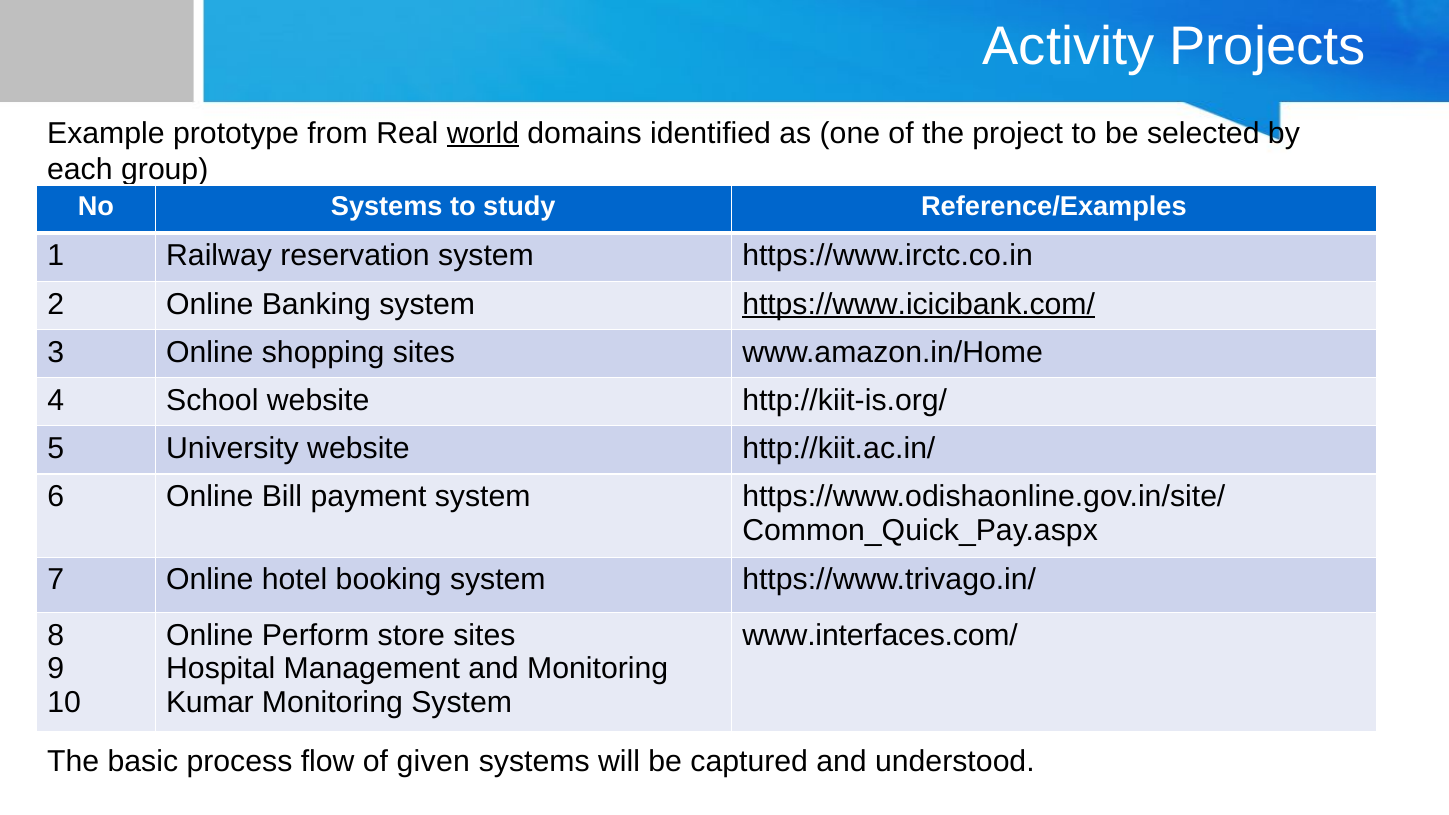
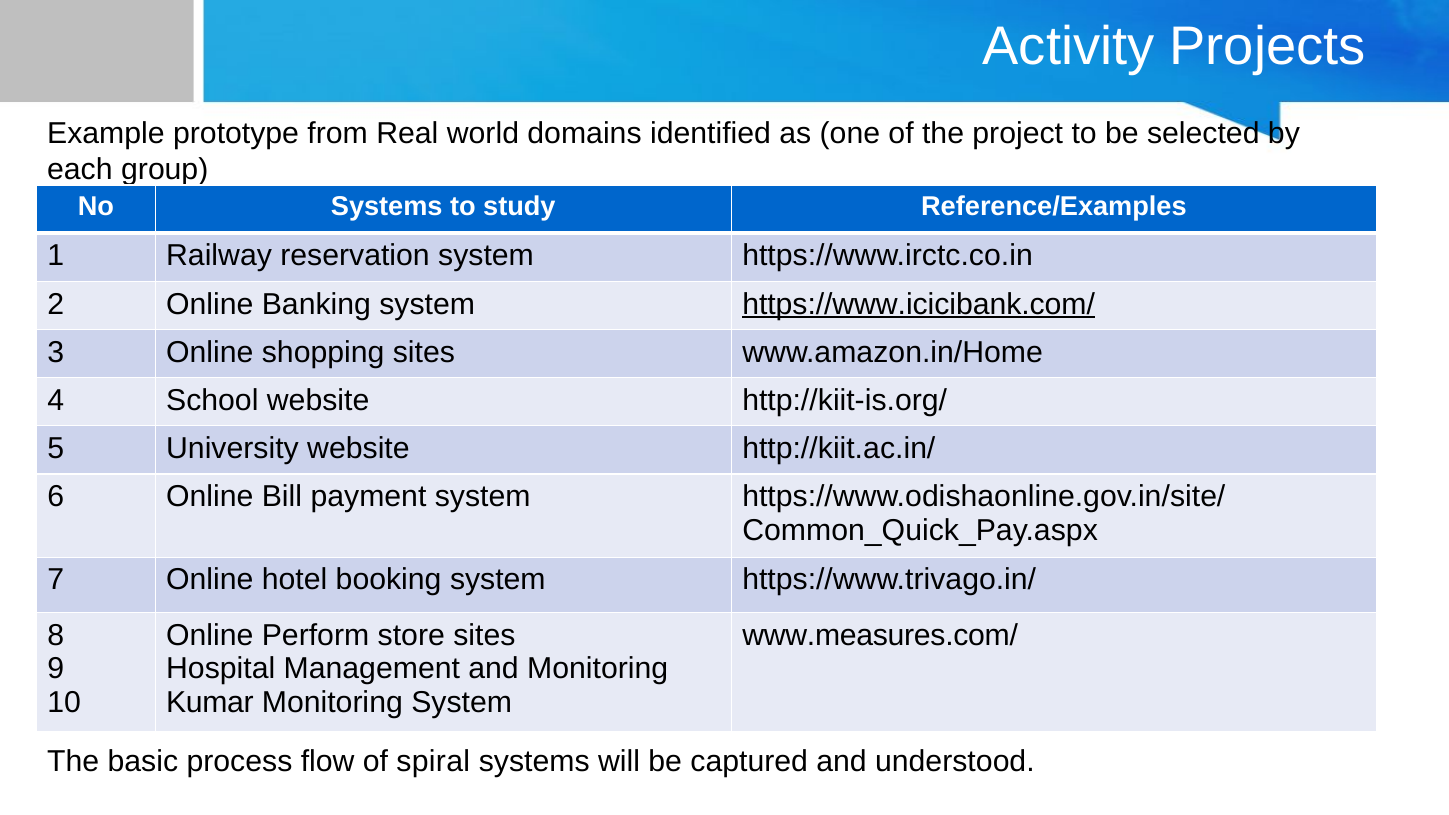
world underline: present -> none (483, 133)
www.interfaces.com/: www.interfaces.com/ -> www.measures.com/ (880, 635)
given: given -> spiral (433, 761)
